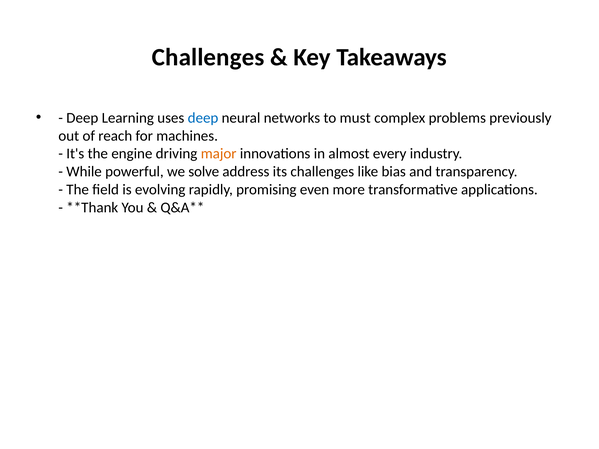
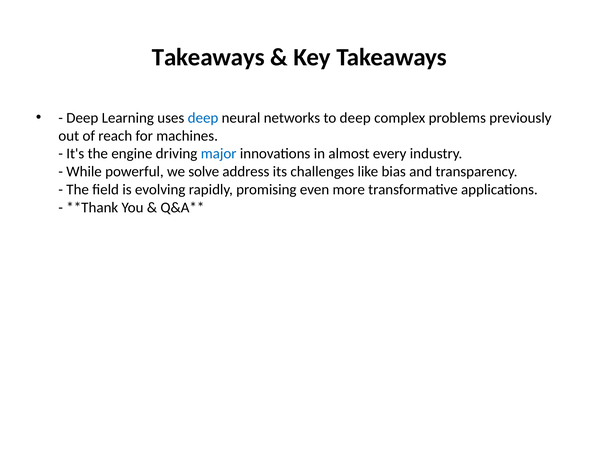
Challenges: Challenges -> Takeaways (208, 57)
to must: must -> deep (355, 118)
major colour: orange -> blue (219, 154)
